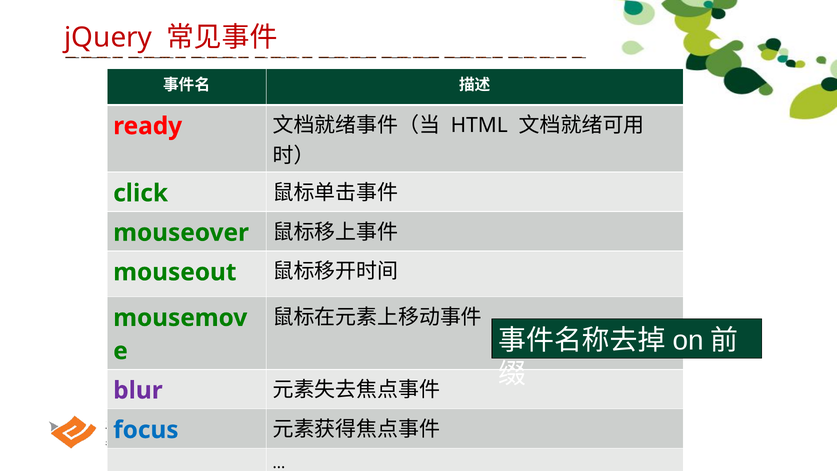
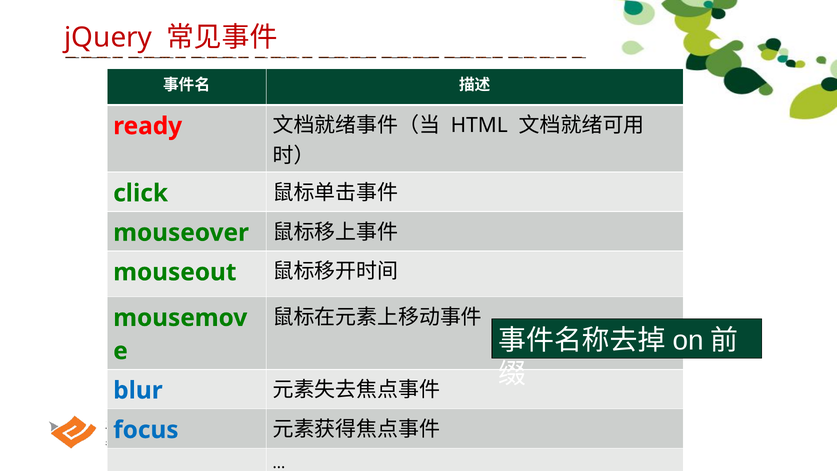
blur colour: purple -> blue (138, 390)
